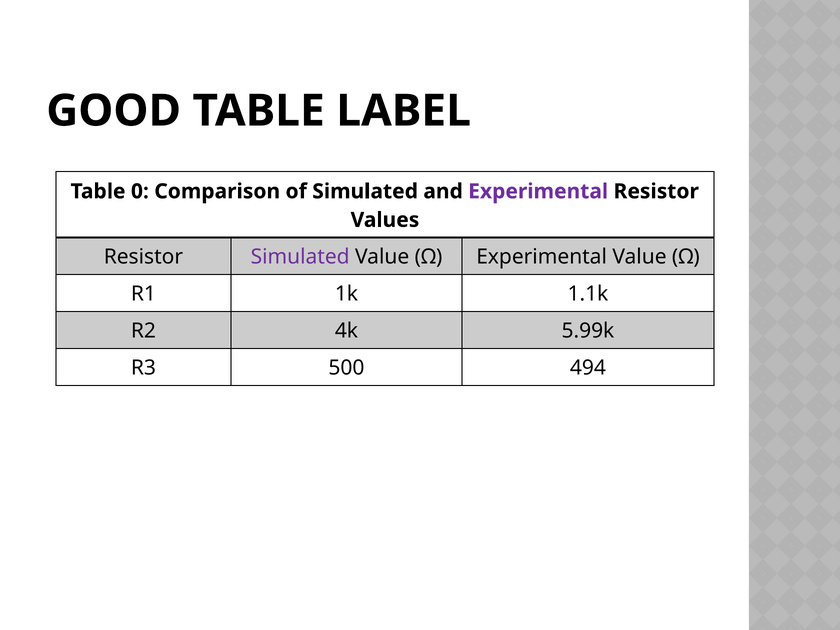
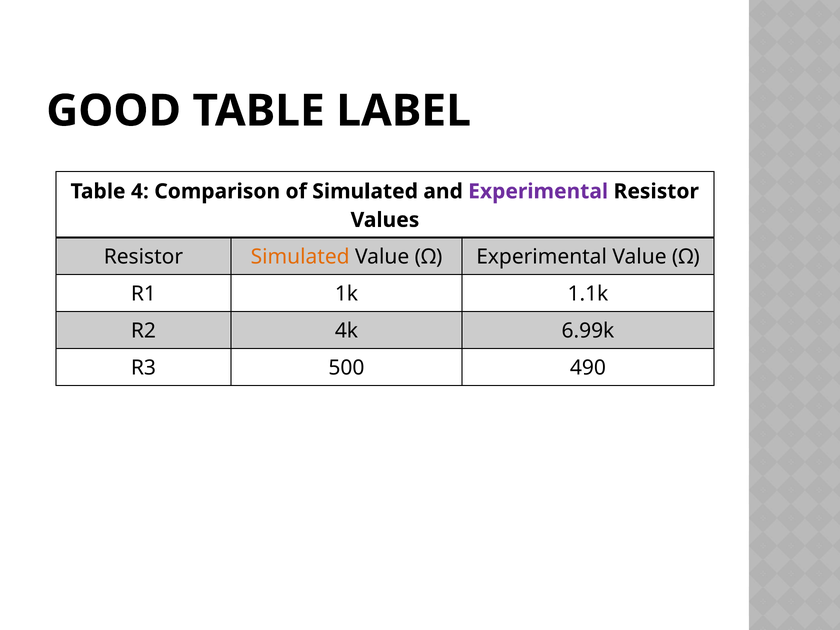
0: 0 -> 4 (140, 191)
Simulated colour: purple -> orange (300, 257)
5.99k: 5.99k -> 6.99k (588, 331)
494: 494 -> 490 (588, 368)
